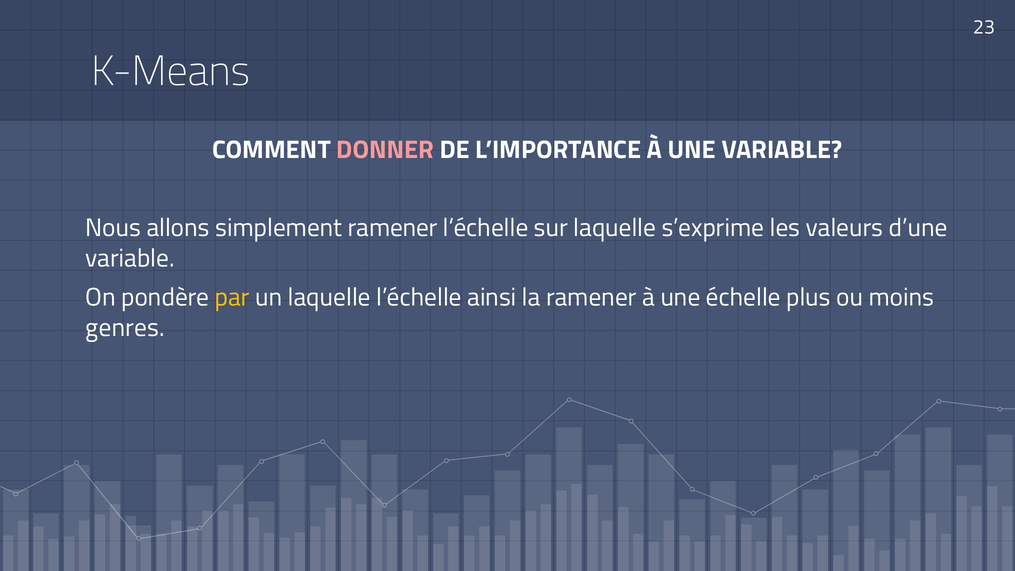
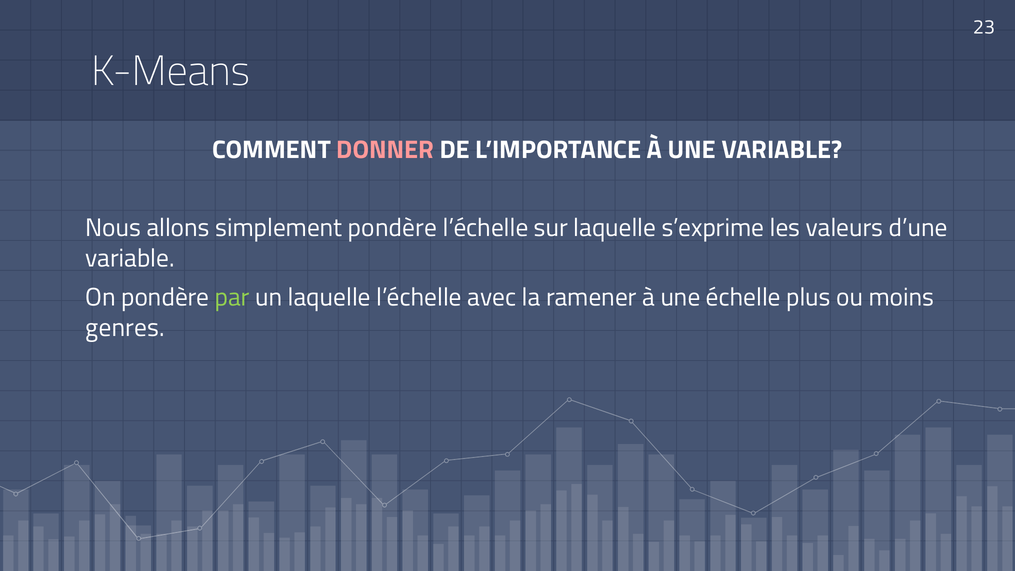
simplement ramener: ramener -> pondère (393, 228)
par colour: yellow -> light green (232, 297)
ainsi: ainsi -> avec (492, 297)
